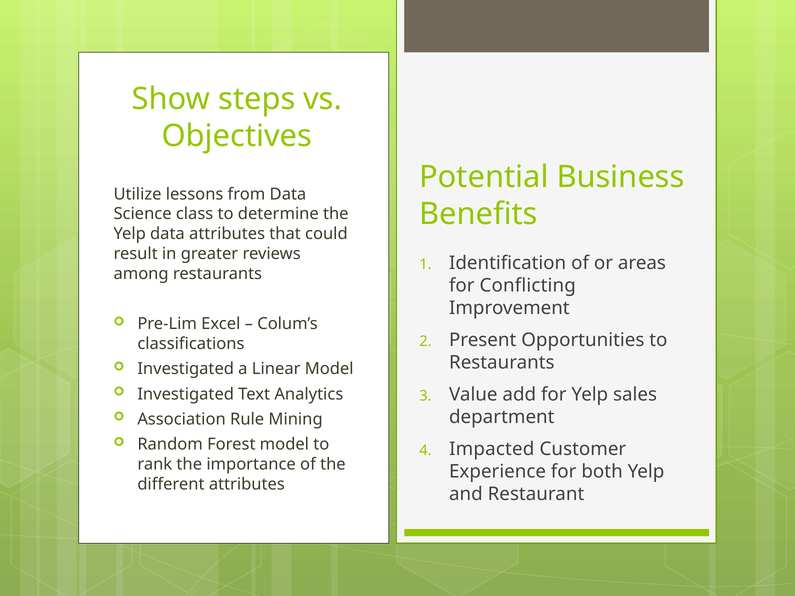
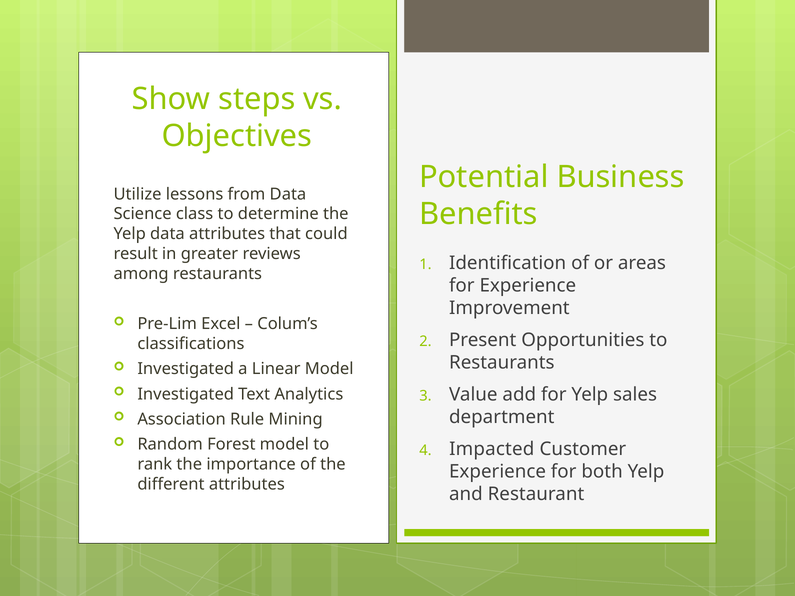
for Conflicting: Conflicting -> Experience (528, 286)
